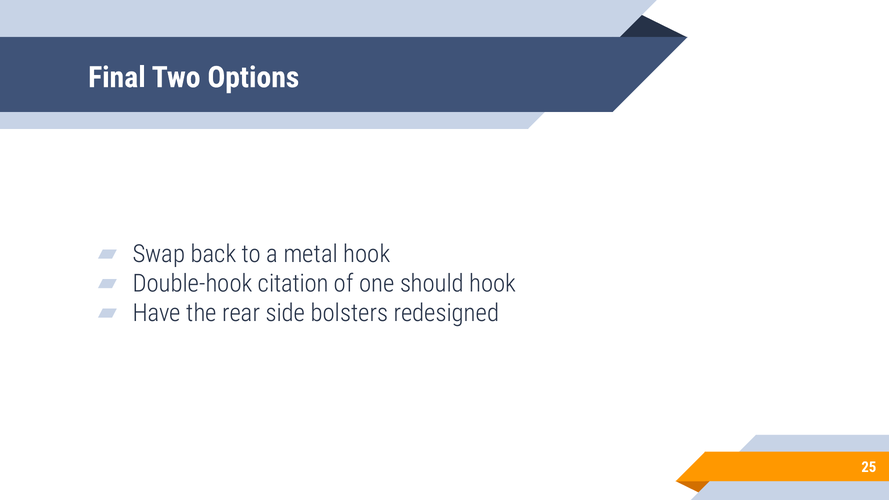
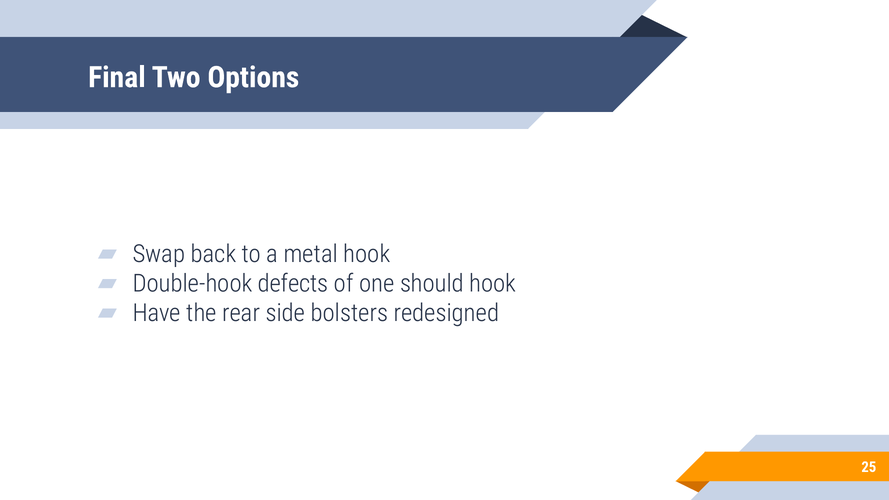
citation: citation -> defects (293, 284)
